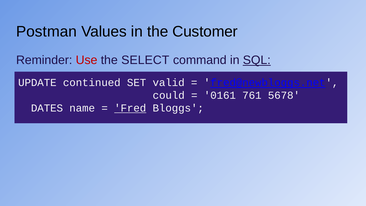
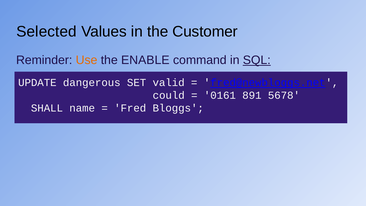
Postman: Postman -> Selected (46, 32)
Use colour: red -> orange (87, 60)
SELECT: SELECT -> ENABLE (145, 60)
continued: continued -> dangerous (92, 82)
761: 761 -> 891 (252, 95)
DATES: DATES -> SHALL (47, 108)
Fred underline: present -> none (130, 108)
